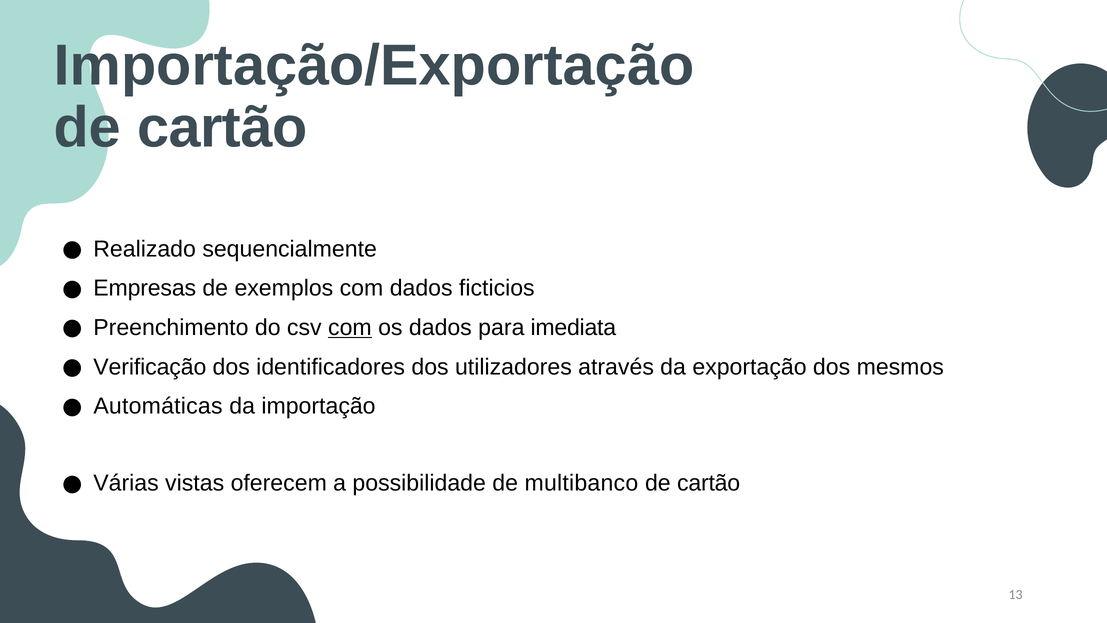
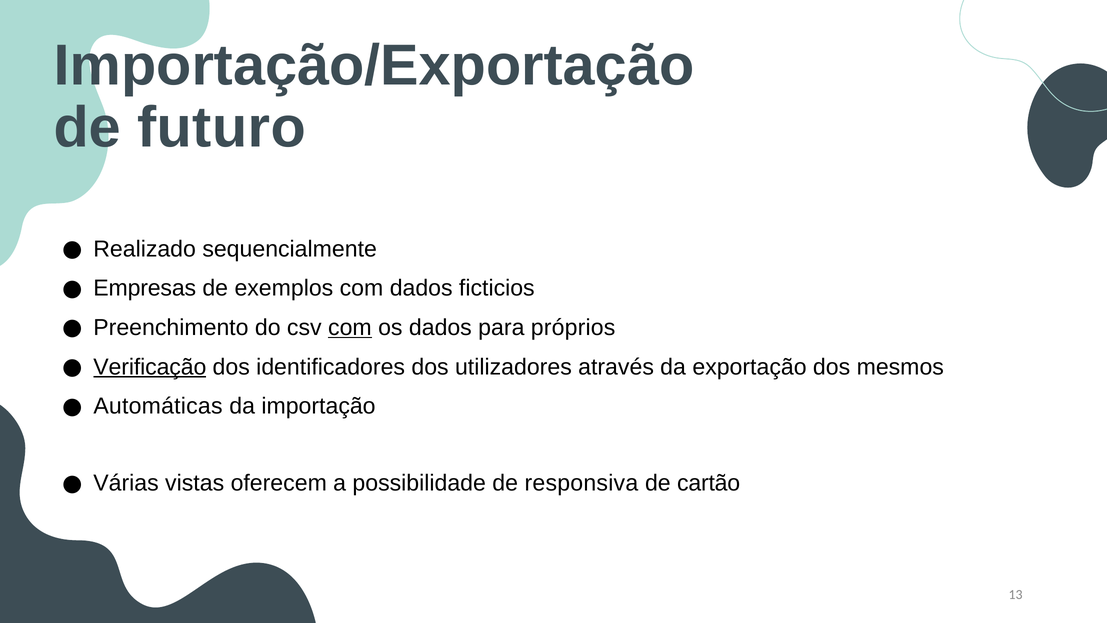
cartão: cartão -> futuro (222, 128)
imediata: imediata -> próprios (573, 327)
Verificação underline: none -> present (150, 367)
multibanco: multibanco -> responsiva (581, 483)
